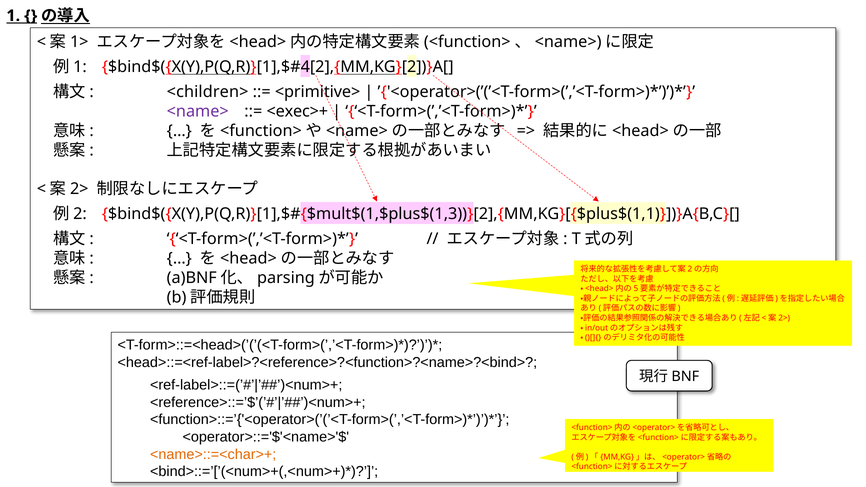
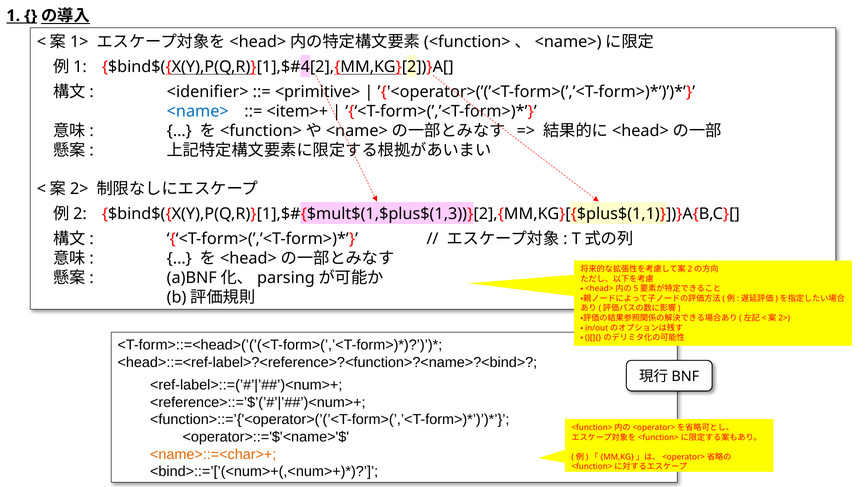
<children>: <children> -> <idenifier> (208, 92)
<name> colour: purple -> blue (198, 111)
<exec>+: <exec>+ -> <item>+ (297, 111)
